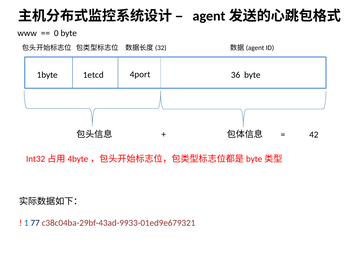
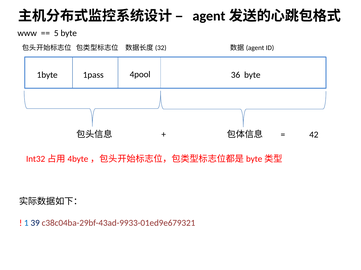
0: 0 -> 5 (56, 33)
4port: 4port -> 4pool (140, 75)
1etcd: 1etcd -> 1pass (93, 75)
77: 77 -> 39 (35, 224)
